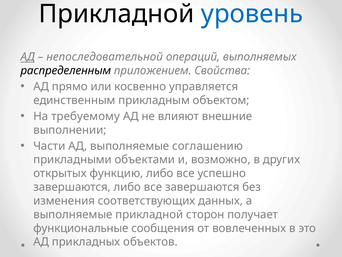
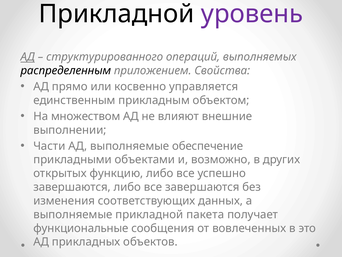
уровень colour: blue -> purple (252, 14)
непоследовательной: непоследовательной -> структурированного (105, 57)
требуемому: требуемому -> множеством (86, 116)
соглашению: соглашению -> обеспечение (208, 146)
сторон: сторон -> пакета (205, 214)
